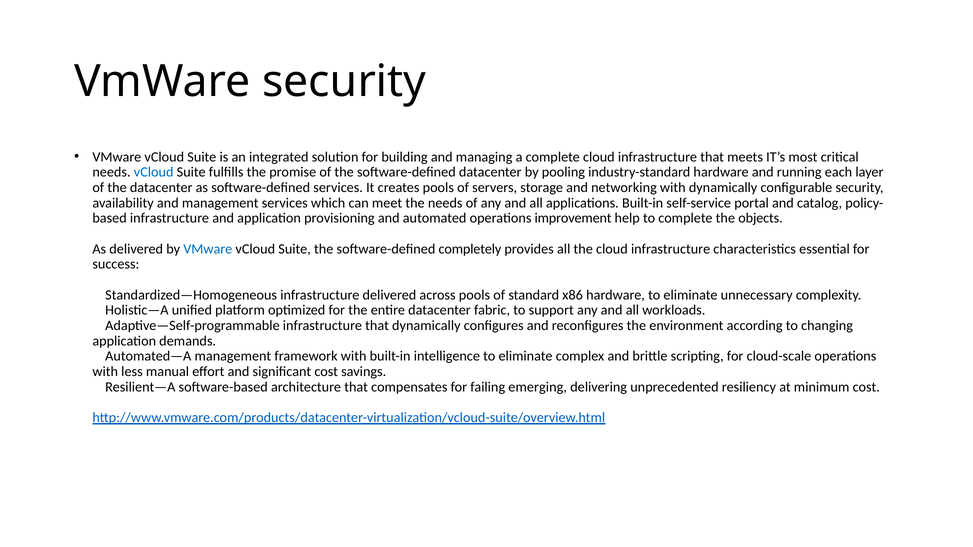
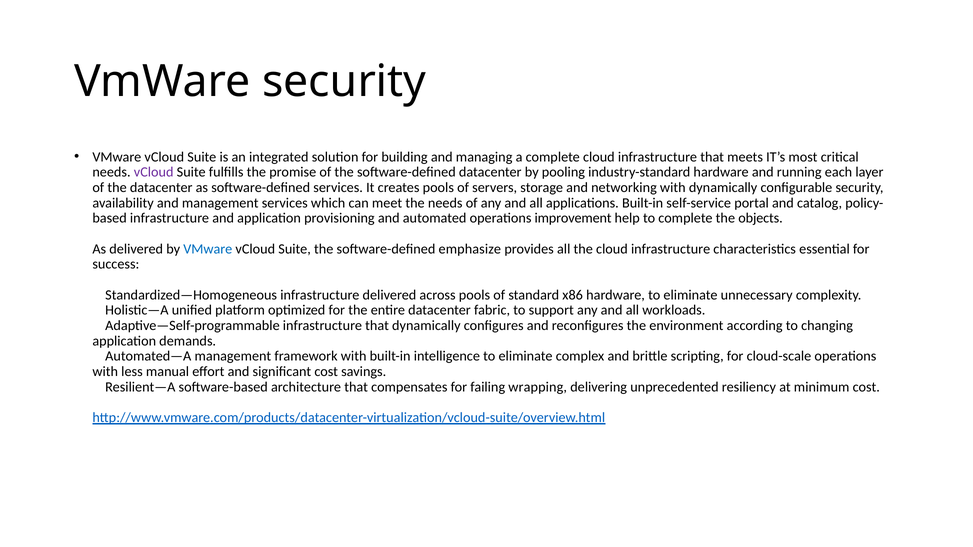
vCloud colour: blue -> purple (154, 172)
completely: completely -> emphasize (470, 249)
emerging: emerging -> wrapping (538, 387)
